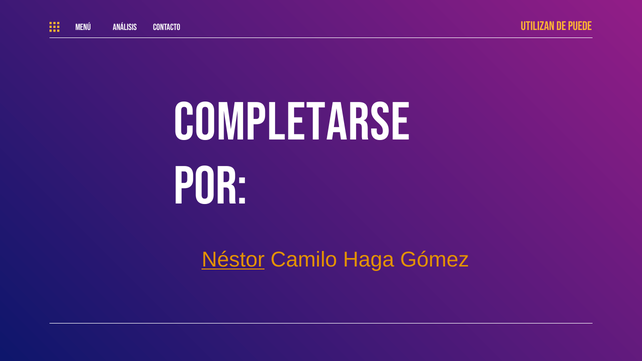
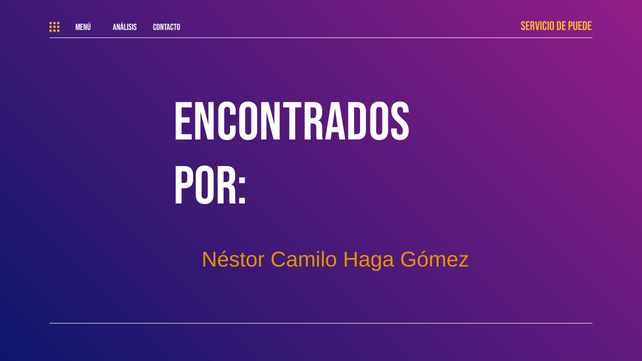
utilizan: utilizan -> servicio (538, 26)
Completarse: Completarse -> Encontrados (292, 122)
Néstor underline: present -> none (233, 260)
